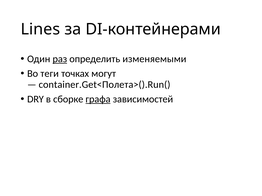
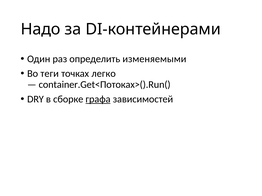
Lines: Lines -> Надо (41, 29)
раз underline: present -> none (60, 59)
могут: могут -> легко (104, 74)
container.Get<Полета>().Run(: container.Get<Полета>().Run( -> container.Get<Потоках>().Run( (105, 85)
